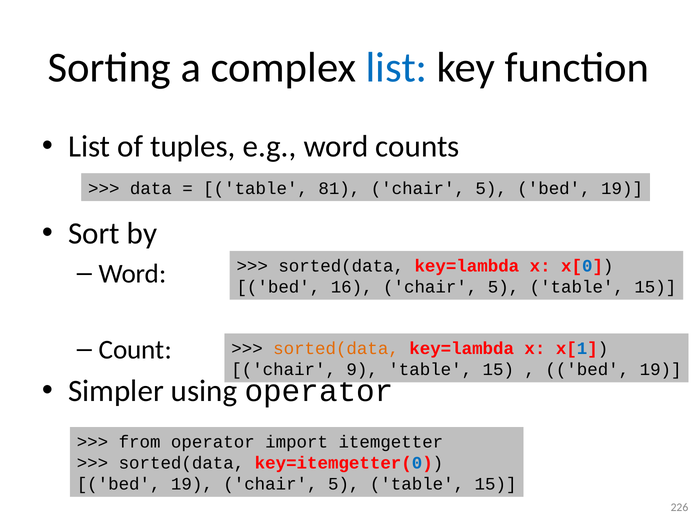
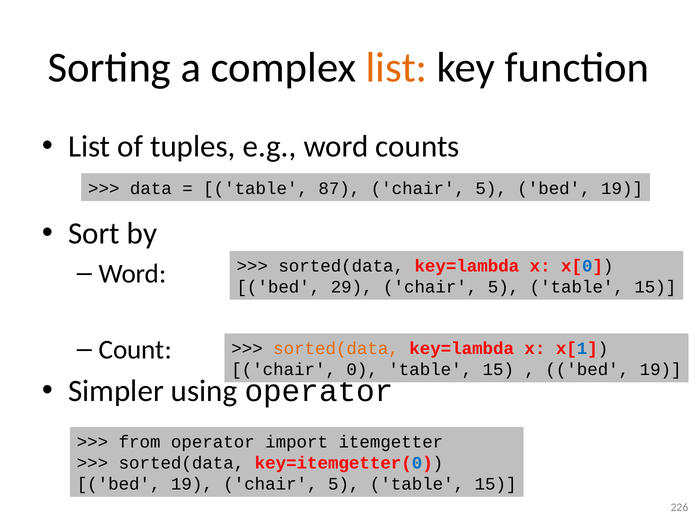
list colour: blue -> orange (397, 68)
81: 81 -> 87 (339, 188)
16: 16 -> 29 (352, 287)
9: 9 -> 0 (362, 369)
